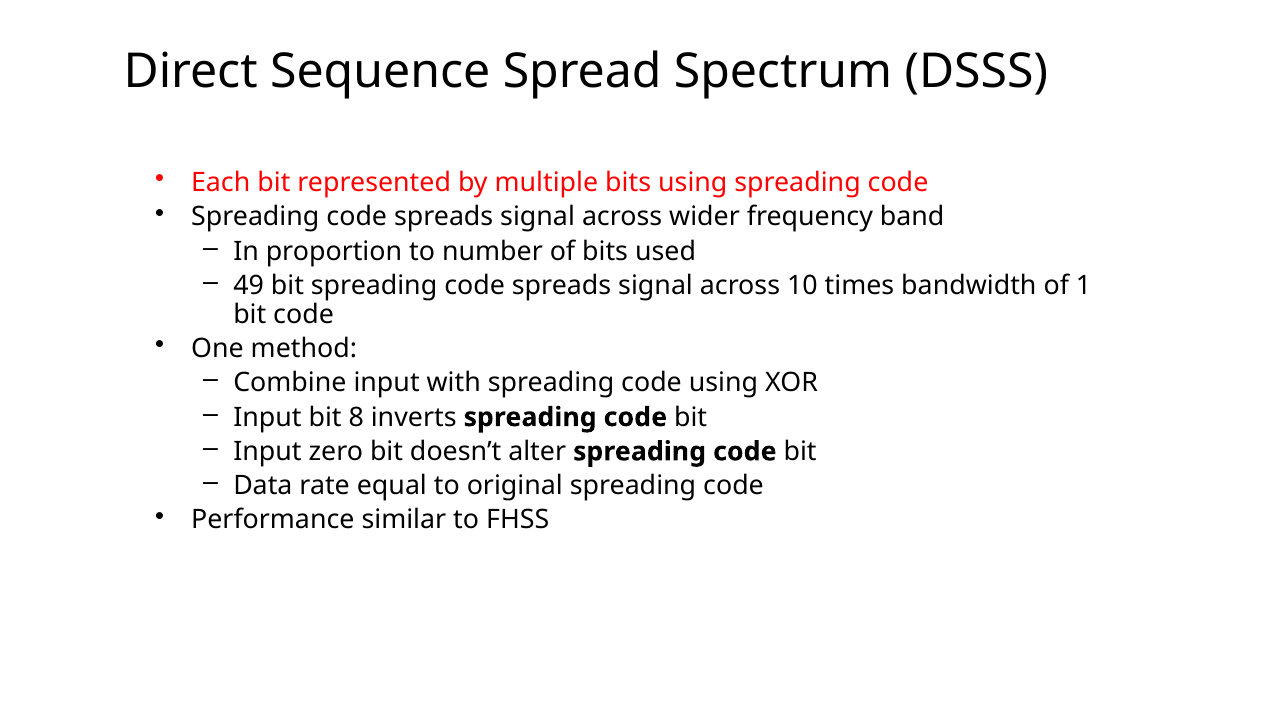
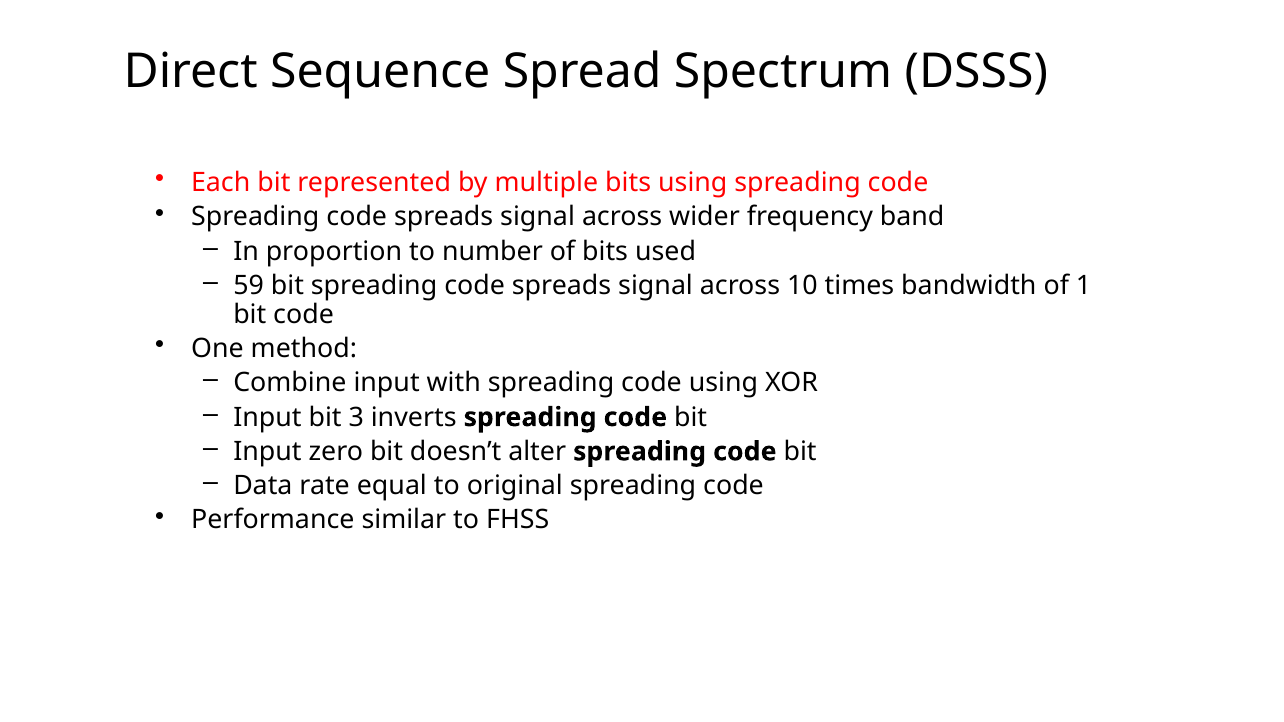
49: 49 -> 59 (249, 286)
8: 8 -> 3 (356, 417)
